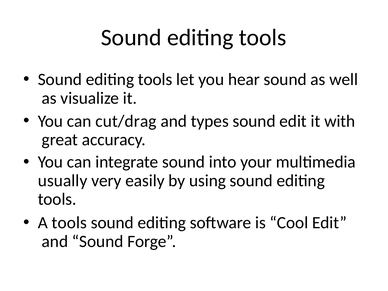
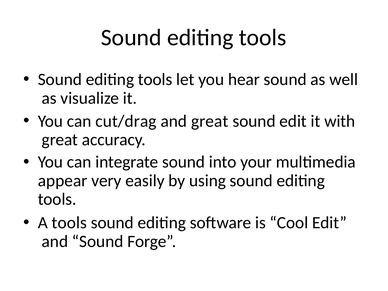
and types: types -> great (210, 121)
usually: usually -> appear (63, 181)
